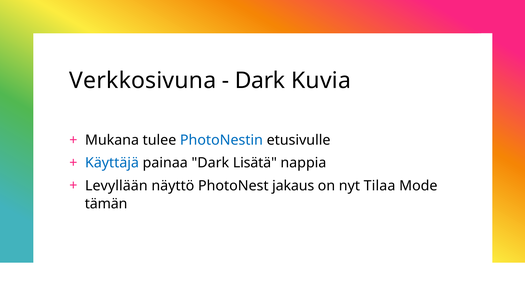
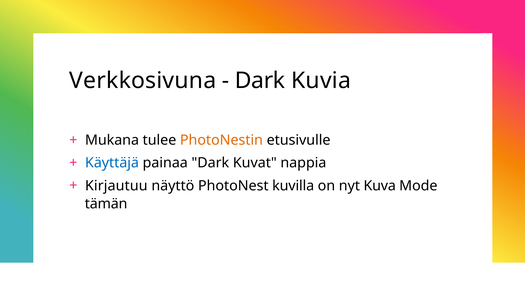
PhotoNestin colour: blue -> orange (221, 140)
Lisätä: Lisätä -> Kuvat (255, 163)
Levyllään: Levyllään -> Kirjautuu (116, 186)
jakaus: jakaus -> kuvilla (293, 186)
Tilaa: Tilaa -> Kuva (380, 186)
